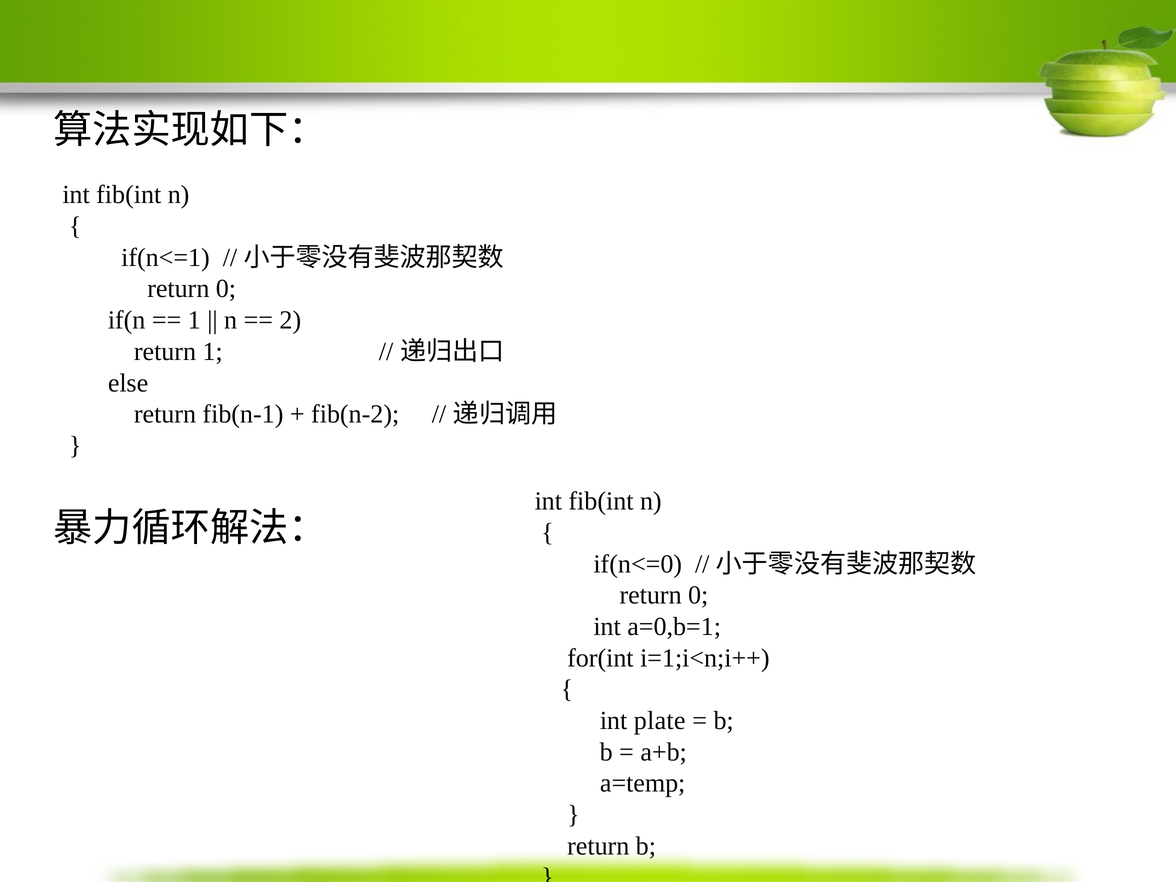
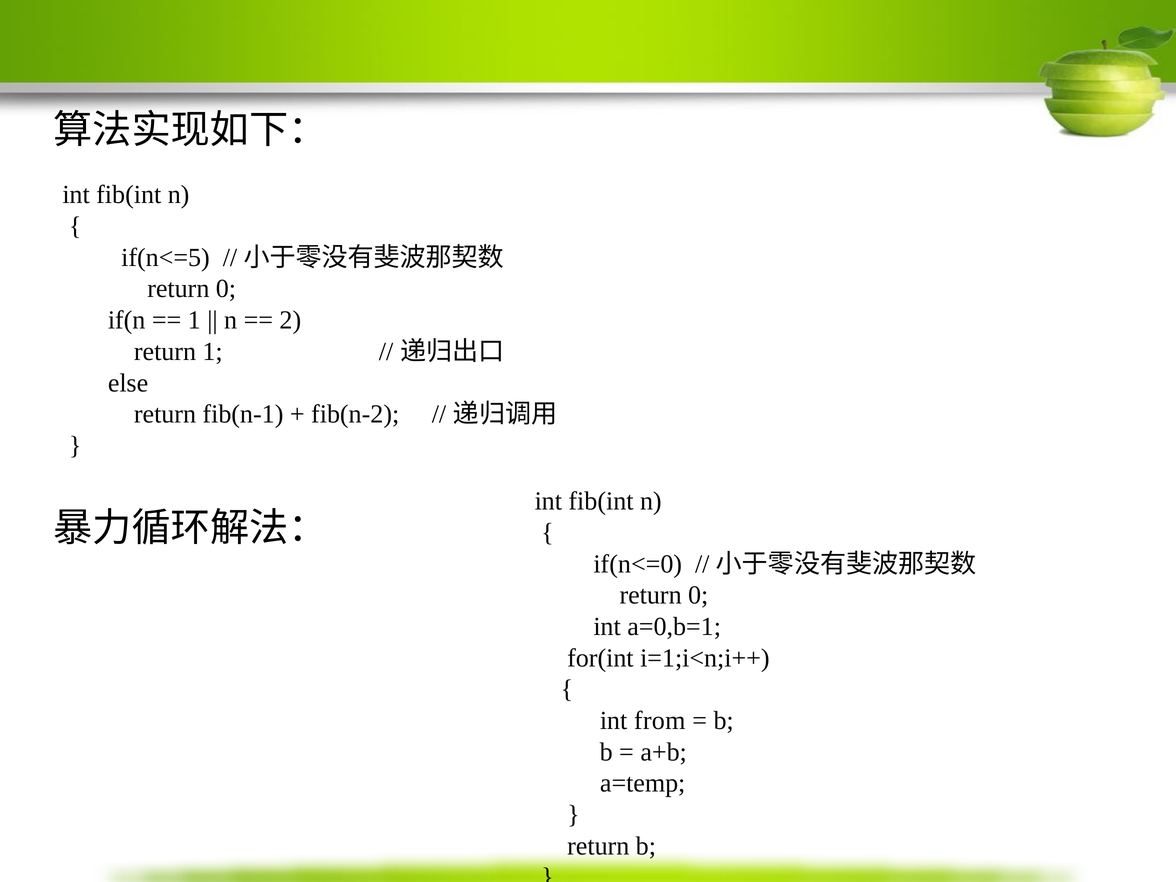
if(n<=1: if(n<=1 -> if(n<=5 (165, 258)
plate: plate -> from (660, 721)
